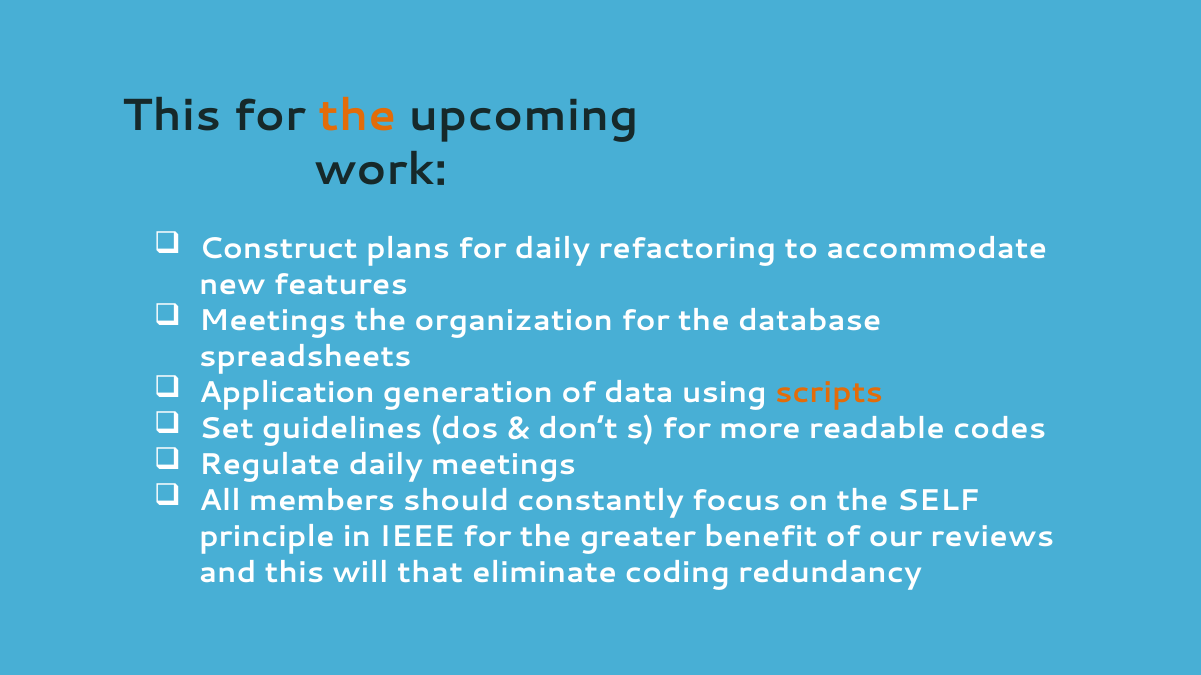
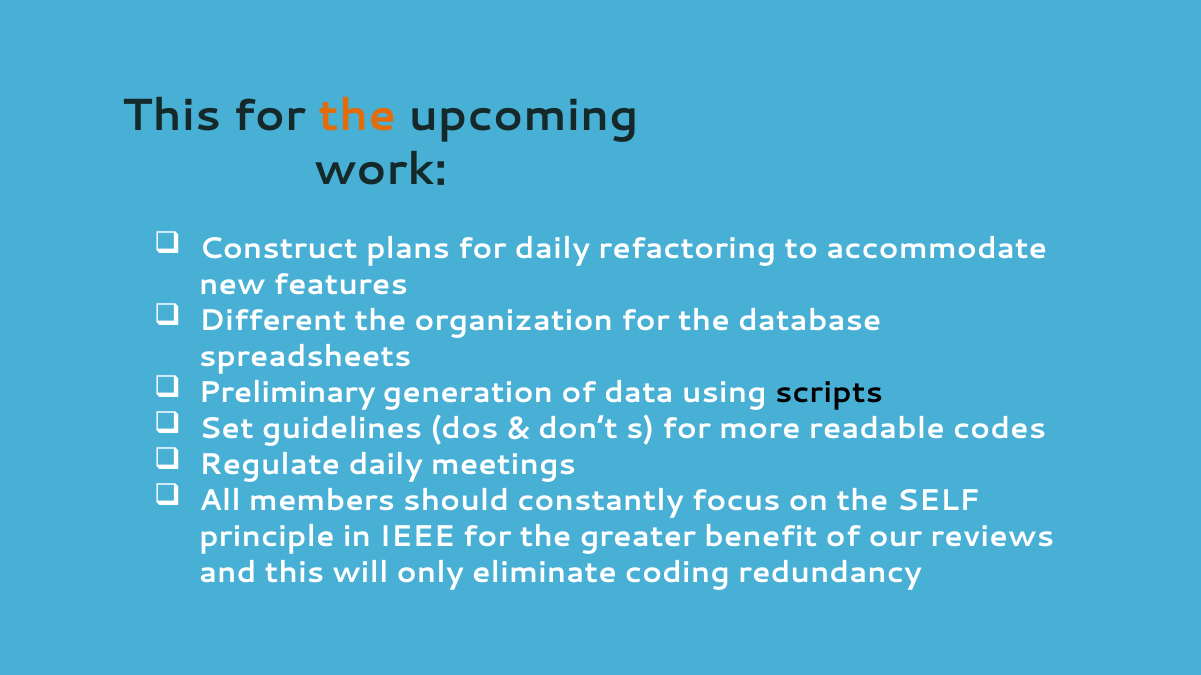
Meetings: Meetings -> Different (273, 321)
Application: Application -> Preliminary (287, 393)
scripts colour: orange -> black (829, 393)
that: that -> only (430, 573)
